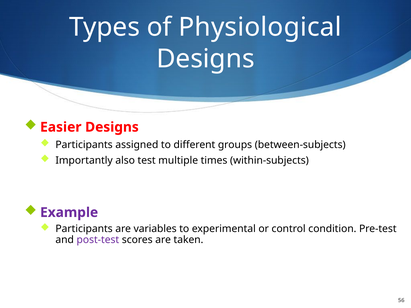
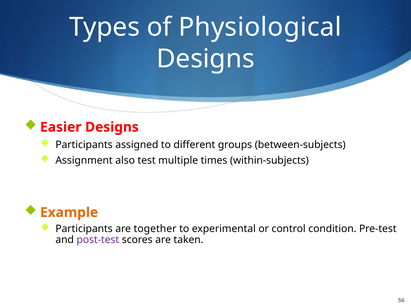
Importantly: Importantly -> Assignment (84, 161)
Example colour: purple -> orange (69, 213)
variables: variables -> together (155, 229)
